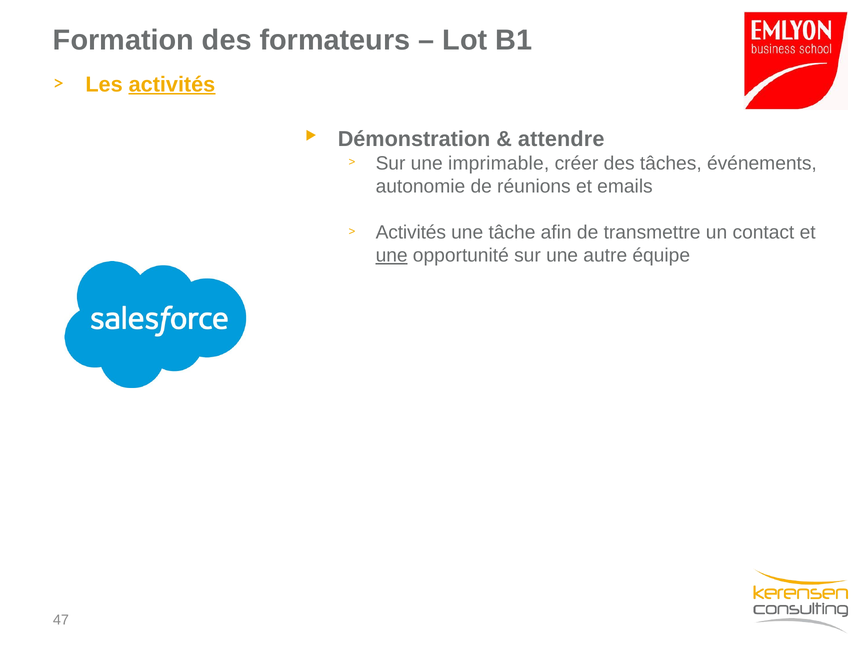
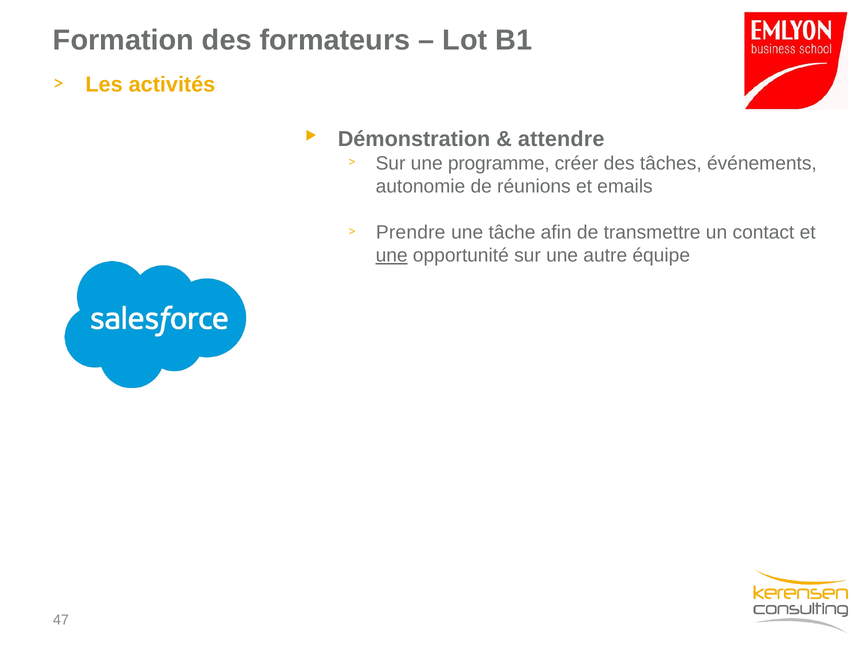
activités underline: present -> none (172, 85)
imprimable: imprimable -> programme (499, 163)
Activités: Activités -> Prendre (411, 233)
